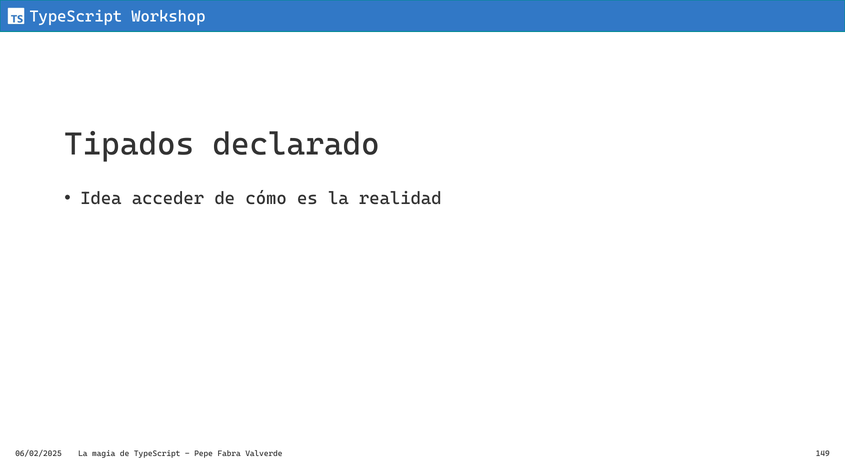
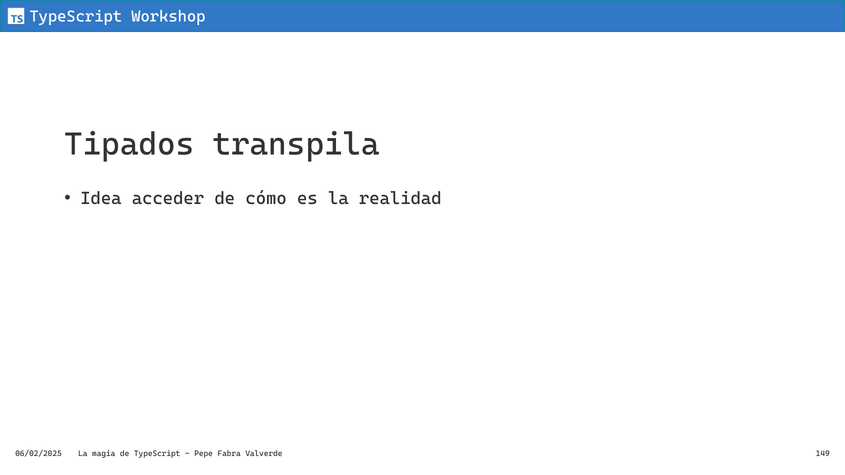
declarado: declarado -> transpila (296, 144)
